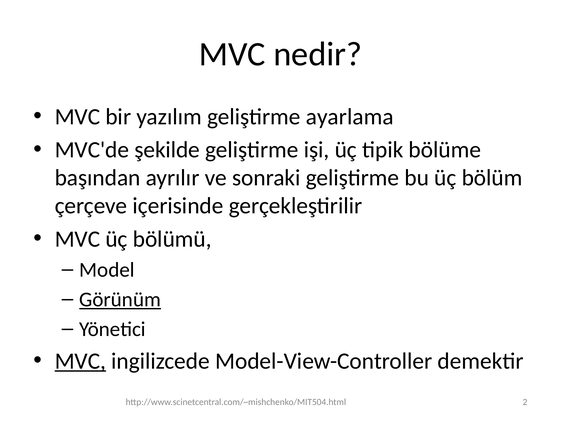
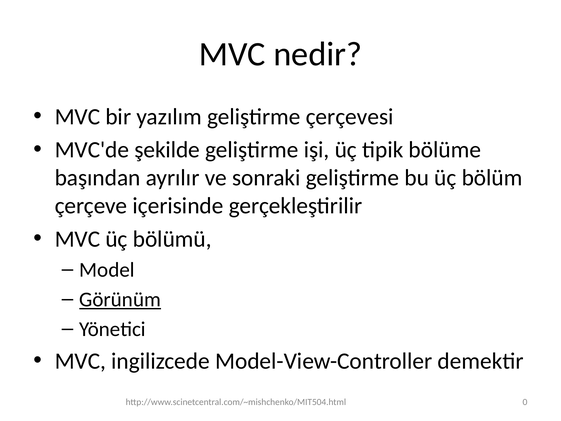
ayarlama: ayarlama -> çerçevesi (350, 117)
MVC underline: present -> none (80, 361)
2: 2 -> 0 (525, 402)
